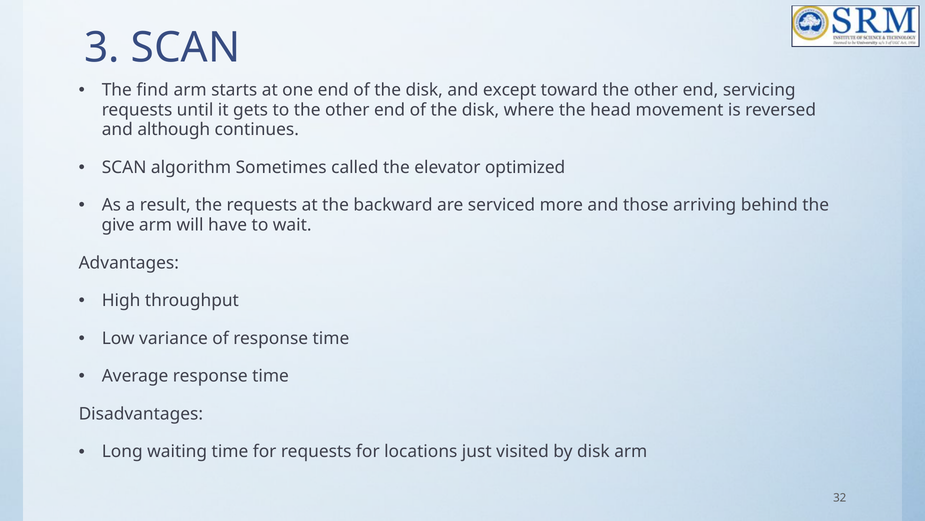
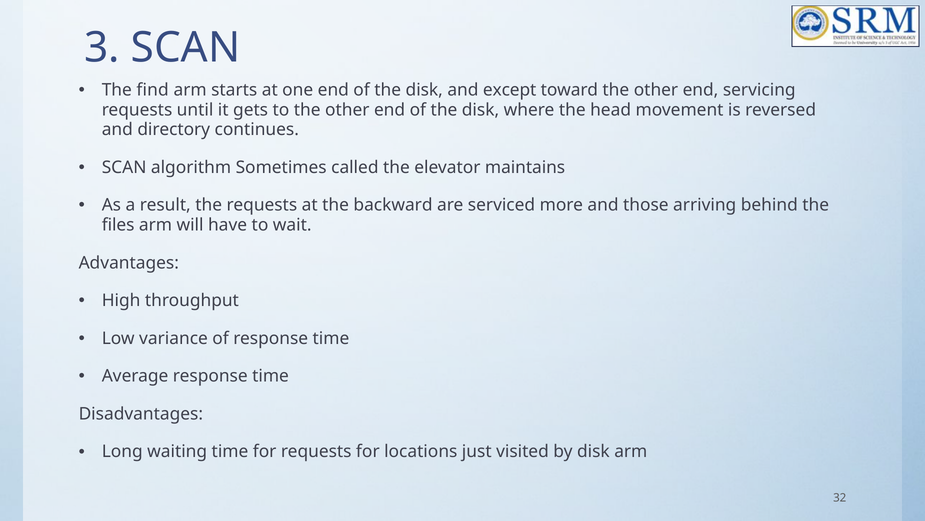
although: although -> directory (174, 129)
optimized: optimized -> maintains (525, 167)
give: give -> files (118, 225)
